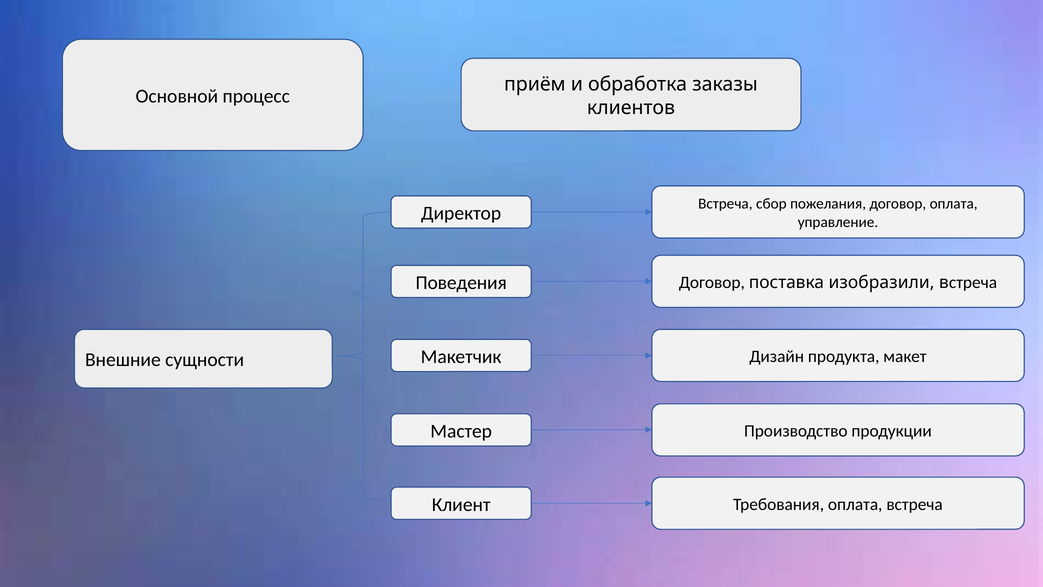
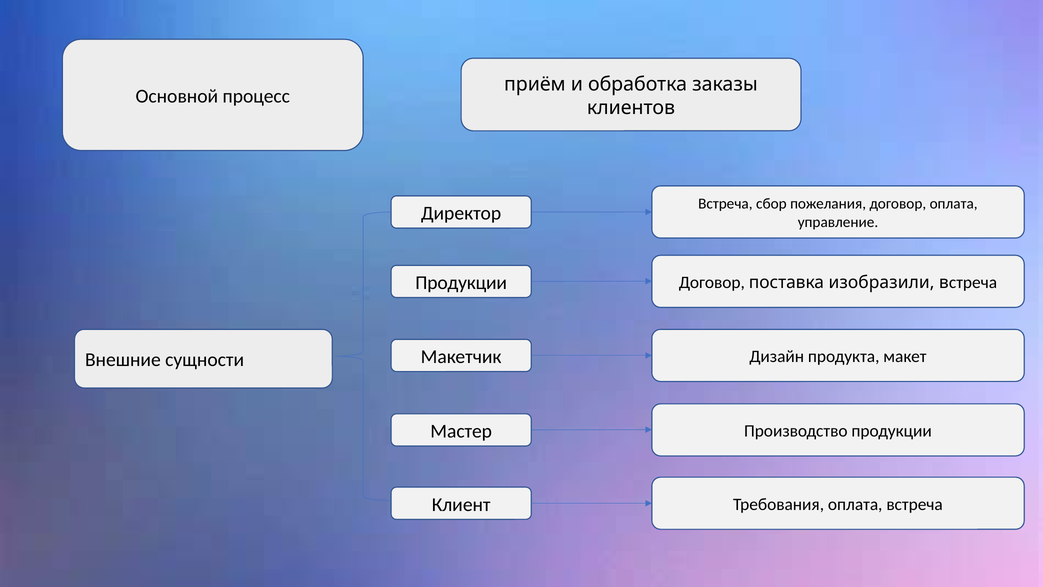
Поведения: Поведения -> Продукции (461, 283)
